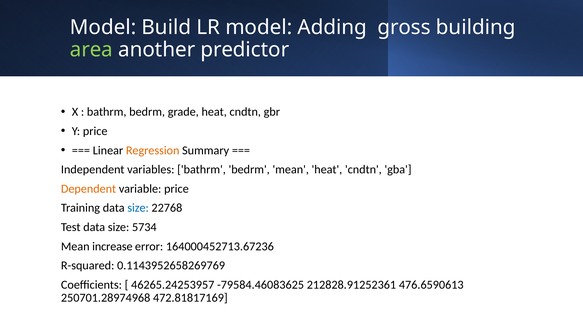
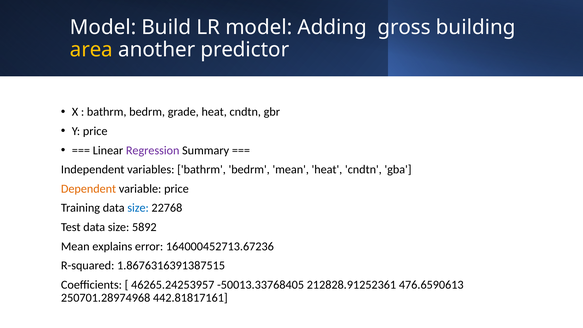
area colour: light green -> yellow (91, 50)
Regression colour: orange -> purple (153, 150)
5734: 5734 -> 5892 (144, 227)
increase: increase -> explains (112, 246)
0.1143952658269769: 0.1143952658269769 -> 1.8676316391387515 (171, 265)
-79584.46083625: -79584.46083625 -> -50013.33768405 (261, 285)
472.81817169: 472.81817169 -> 442.81817161 (190, 298)
